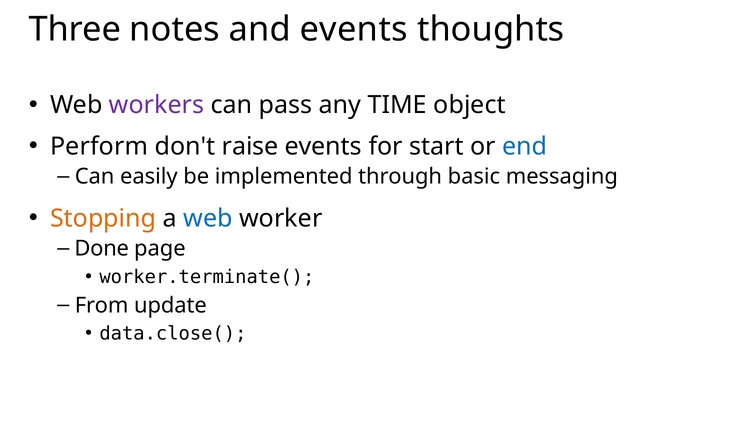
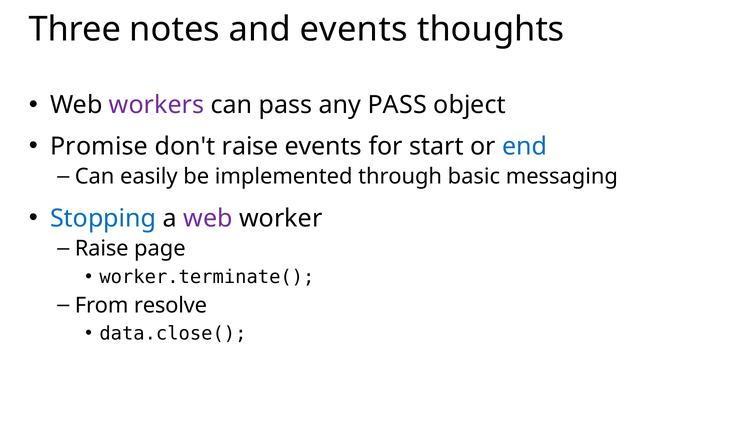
any TIME: TIME -> PASS (397, 105)
Perform: Perform -> Promise (99, 146)
Stopping colour: orange -> blue (103, 218)
web colour: blue -> purple (208, 218)
Done: Done -> Raise (102, 249)
update: update -> resolve (170, 305)
